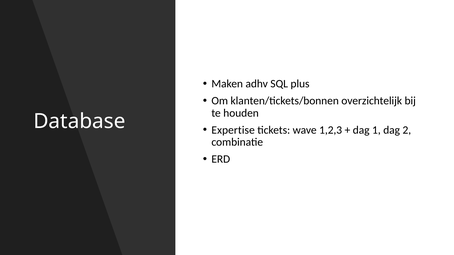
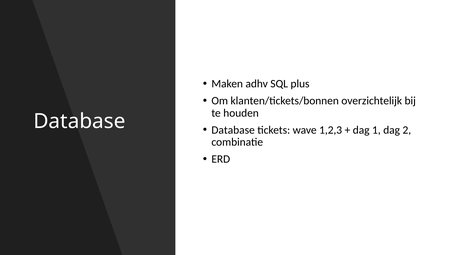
Expertise: Expertise -> Database (233, 130)
